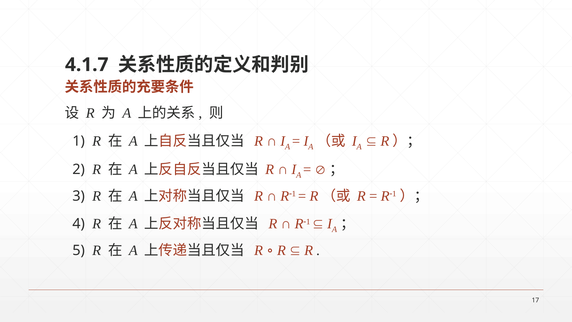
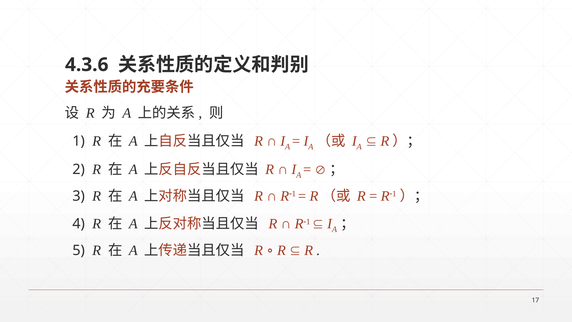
4.1.7: 4.1.7 -> 4.3.6 (87, 65)
